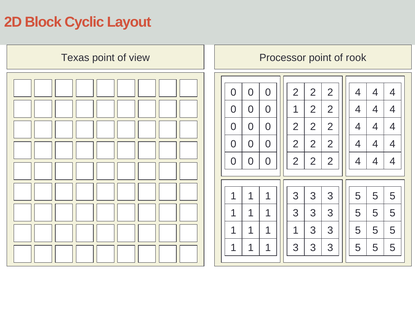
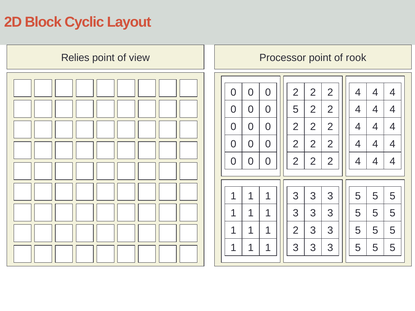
Texas: Texas -> Relies (75, 58)
1: 1 -> 5 (296, 110)
1 1: 1 -> 2 (296, 231)
